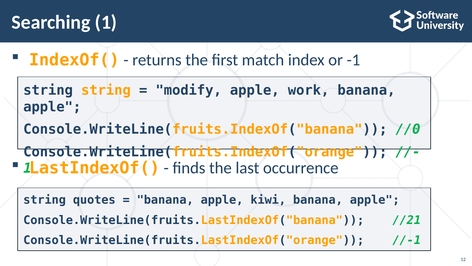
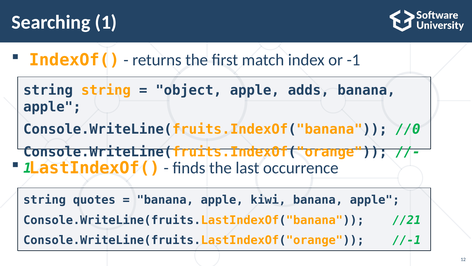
modify: modify -> object (189, 90)
work: work -> adds (309, 90)
